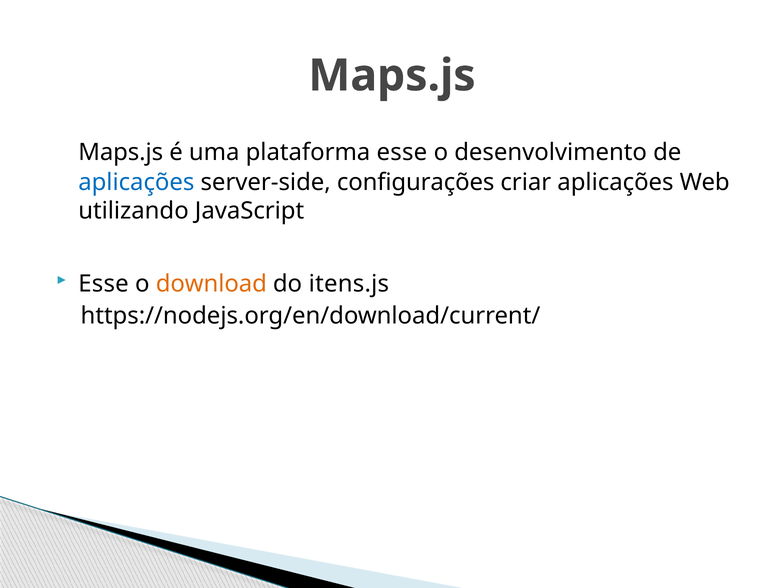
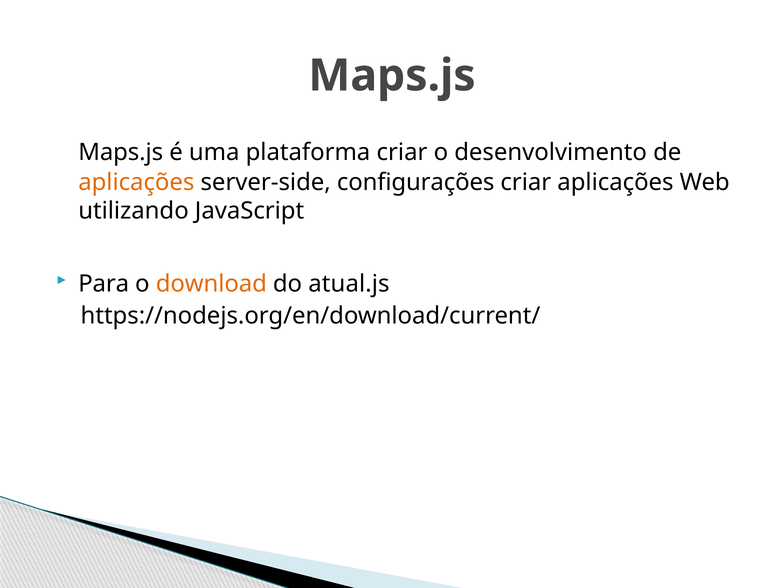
plataforma esse: esse -> criar (402, 152)
aplicações colour: blue -> orange (136, 182)
Esse: Esse -> Para (104, 284)
itens.js: itens.js -> atual.js (349, 284)
